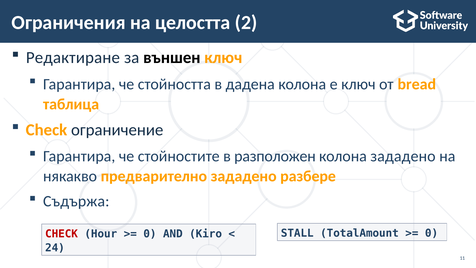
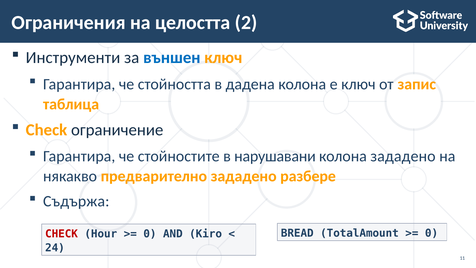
Редактиране: Редактиране -> Инструменти (73, 58)
външен colour: black -> blue (172, 58)
bread: bread -> запис (417, 84)
разположен: разположен -> нарушавани (275, 156)
STALL: STALL -> BREAD (297, 233)
